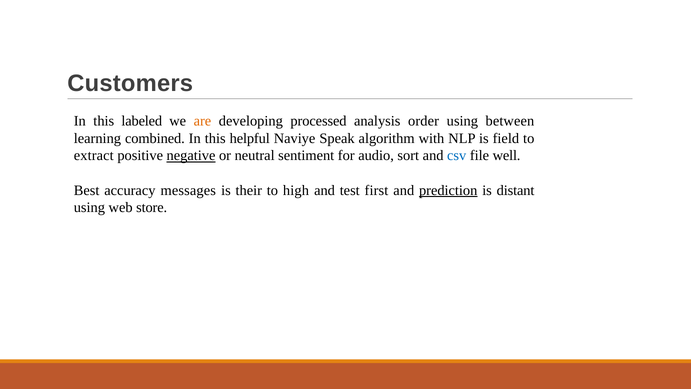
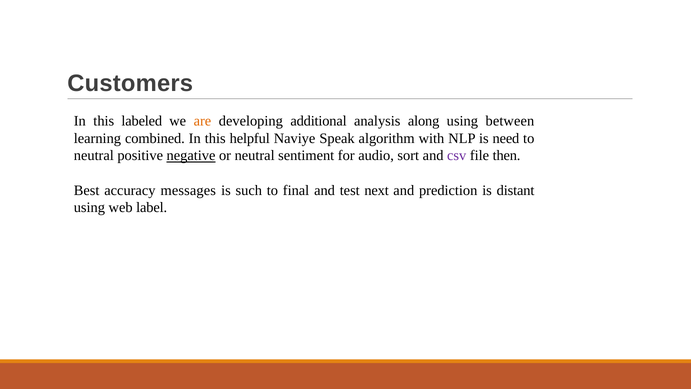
processed: processed -> additional (319, 121)
order: order -> along (424, 121)
field: field -> need (506, 138)
extract: extract -> neutral (94, 156)
csv colour: blue -> purple (457, 156)
well: well -> then (507, 156)
their: their -> such (249, 190)
high: high -> final (296, 190)
first: first -> next (377, 190)
prediction underline: present -> none (448, 190)
store: store -> label (152, 207)
